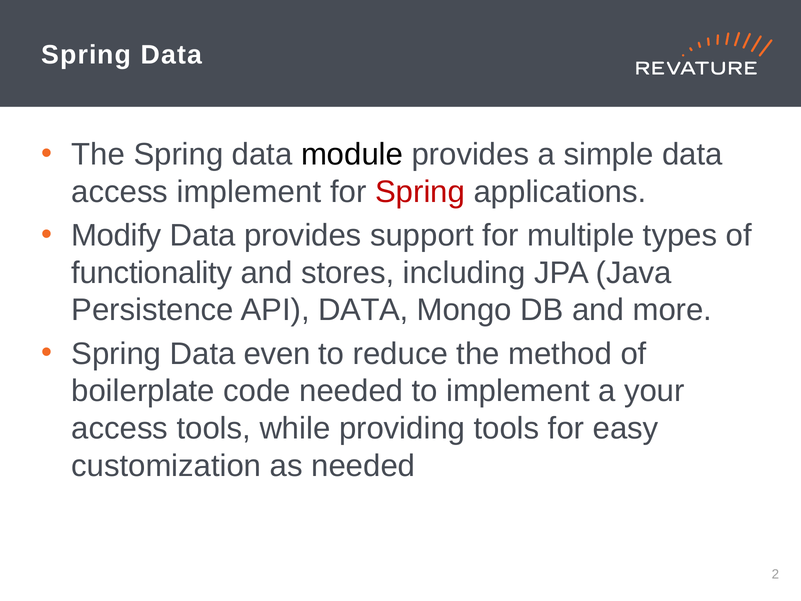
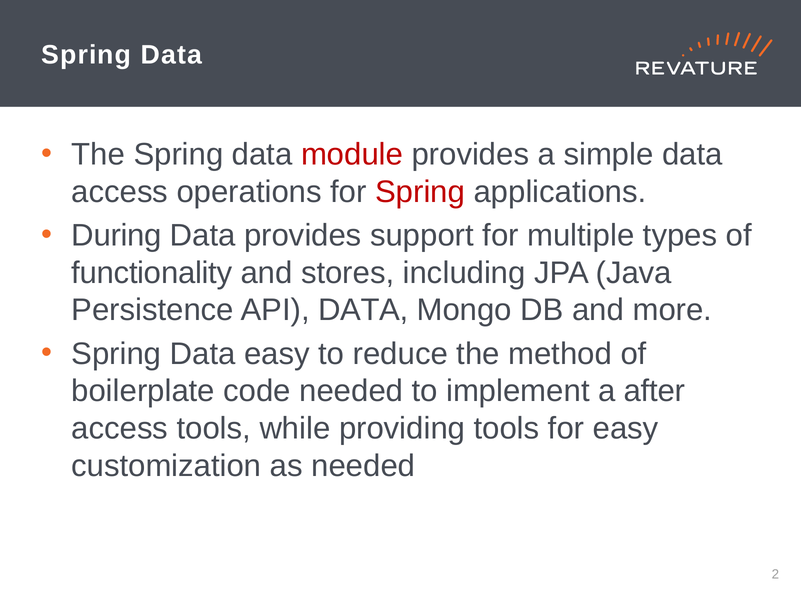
module colour: black -> red (352, 155)
access implement: implement -> operations (249, 192)
Modify: Modify -> During (116, 235)
Data even: even -> easy (277, 354)
your: your -> after (654, 391)
